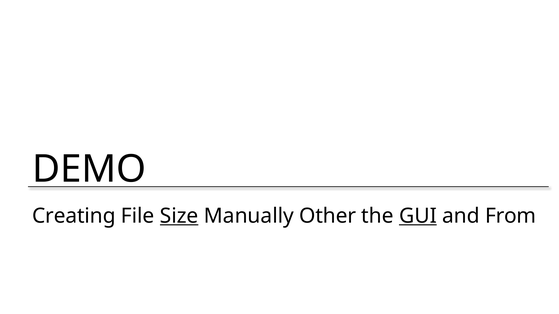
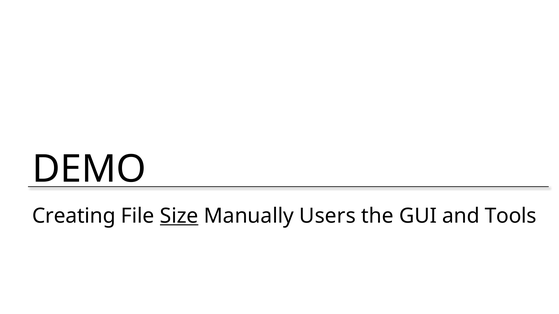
Other: Other -> Users (328, 216)
GUI underline: present -> none (418, 216)
From: From -> Tools (511, 216)
